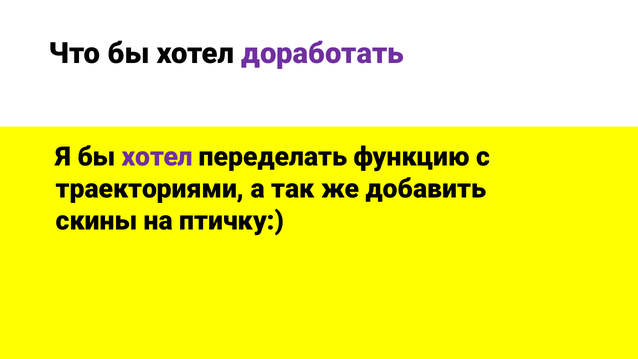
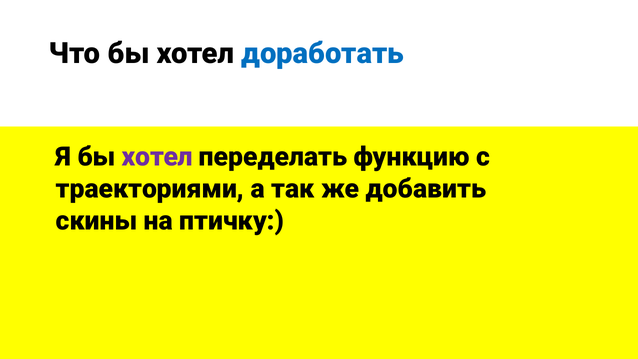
доработать colour: purple -> blue (323, 54)
